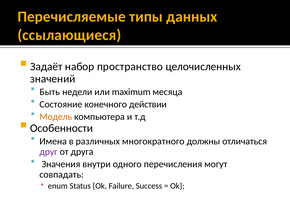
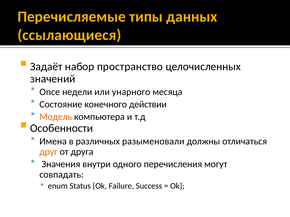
Быть: Быть -> Once (50, 92)
maximum: maximum -> унарного (131, 92)
многократного: многократного -> разыменовали (153, 142)
друг colour: purple -> orange (48, 152)
